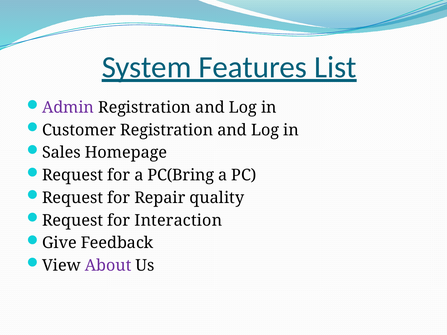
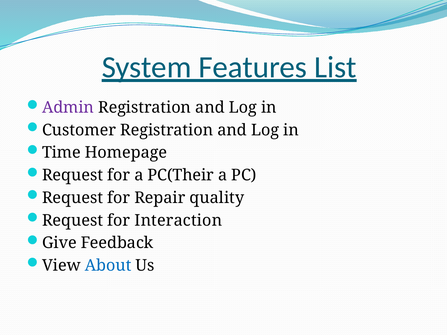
Sales: Sales -> Time (61, 153)
PC(Bring: PC(Bring -> PC(Their (181, 175)
About colour: purple -> blue (108, 266)
